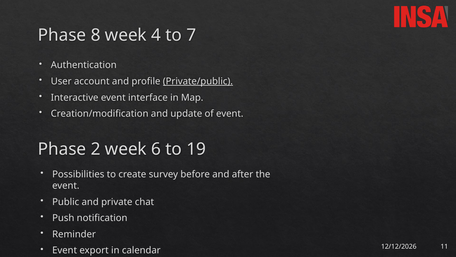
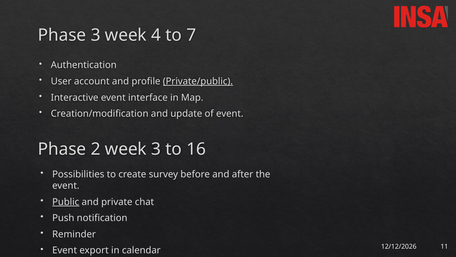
Phase 8: 8 -> 3 (96, 35)
week 6: 6 -> 3 (156, 149)
19: 19 -> 16 (196, 149)
Public underline: none -> present (66, 201)
